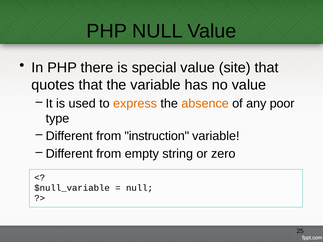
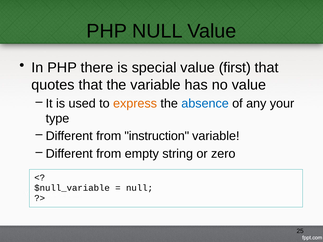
site: site -> first (235, 68)
absence colour: orange -> blue (205, 104)
poor: poor -> your (282, 104)
